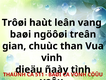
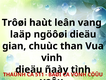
baøi: baøi -> laäp (20, 34)
ngöôøi treân: treân -> dieäu (83, 34)
